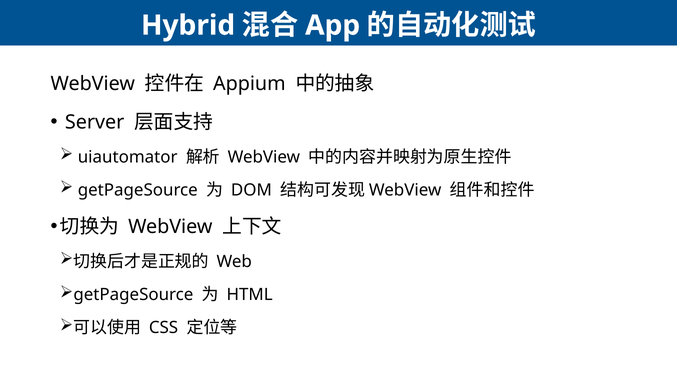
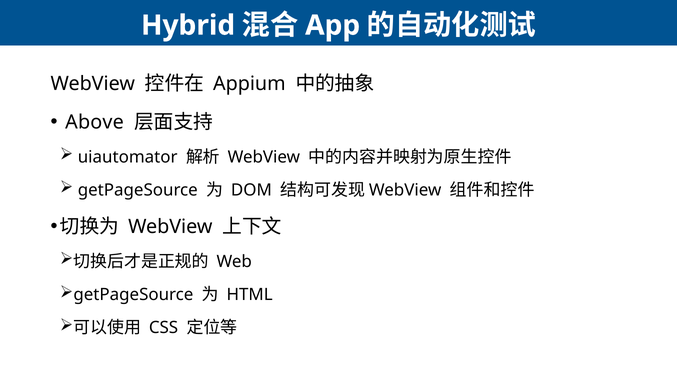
Server: Server -> Above (95, 122)
